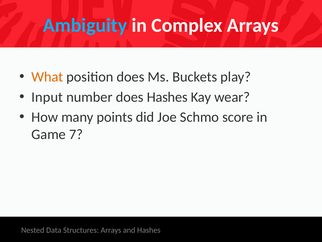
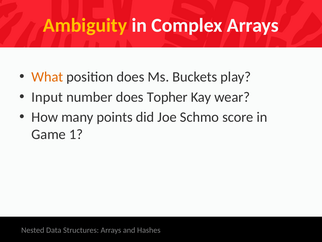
Ambiguity colour: light blue -> yellow (85, 25)
does Hashes: Hashes -> Topher (167, 97)
7: 7 -> 1 (76, 134)
